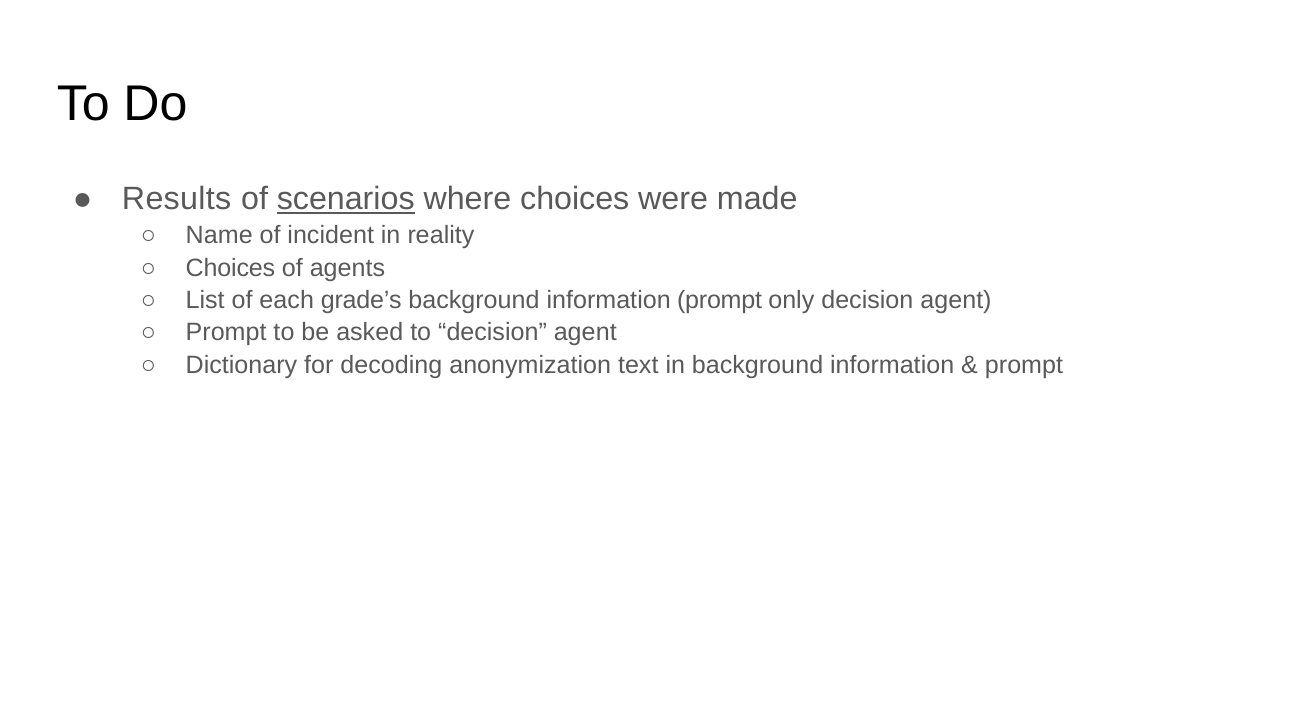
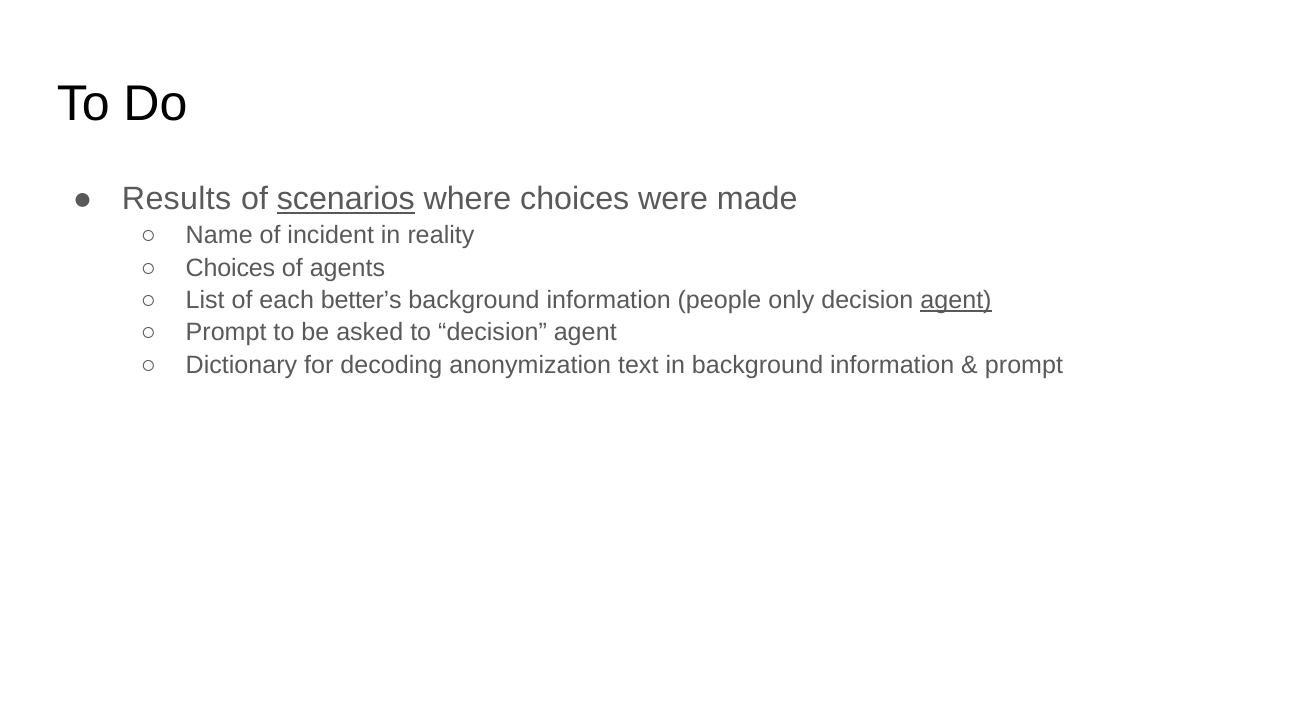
grade’s: grade’s -> better’s (361, 300)
information prompt: prompt -> people (719, 300)
agent underline: none -> present (956, 300)
